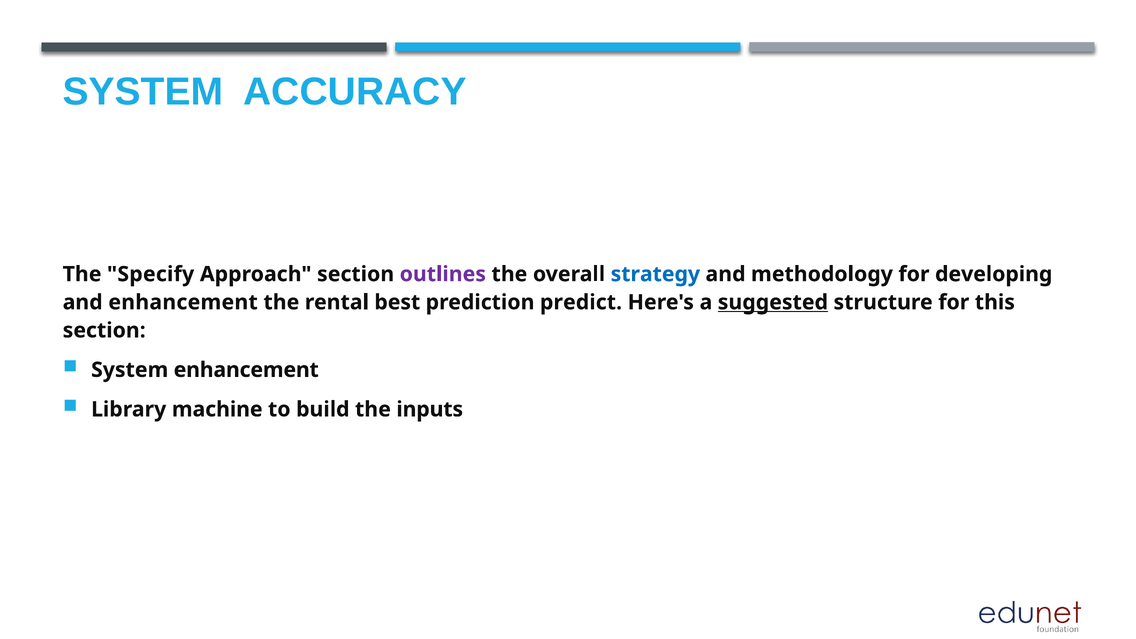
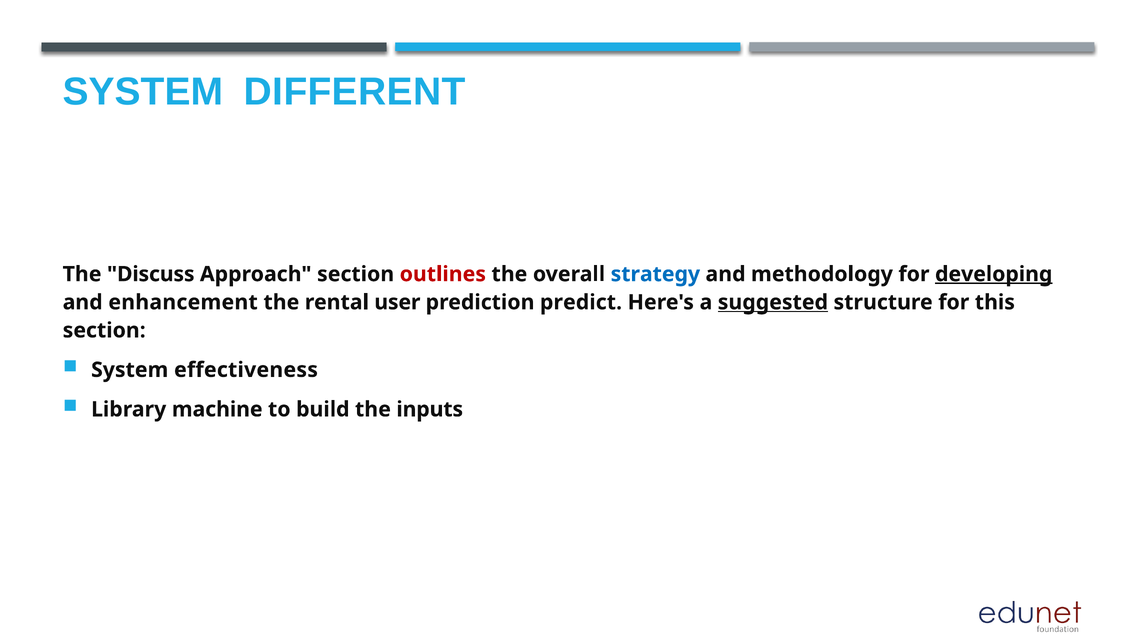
ACCURACY: ACCURACY -> DIFFERENT (355, 92)
Specify: Specify -> Discuss (151, 274)
outlines colour: purple -> red (443, 274)
developing underline: none -> present (994, 274)
best: best -> user (397, 302)
System enhancement: enhancement -> effectiveness (246, 370)
